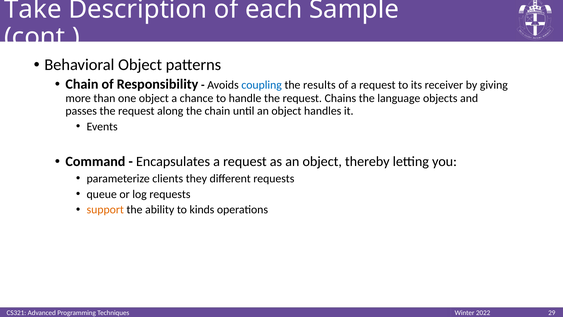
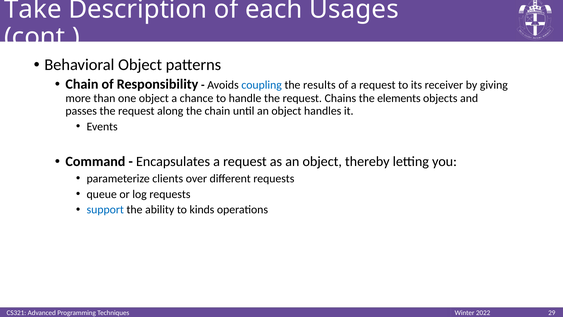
Sample: Sample -> Usages (354, 9)
language: language -> elements (399, 98)
they: they -> over (196, 178)
support colour: orange -> blue (105, 210)
